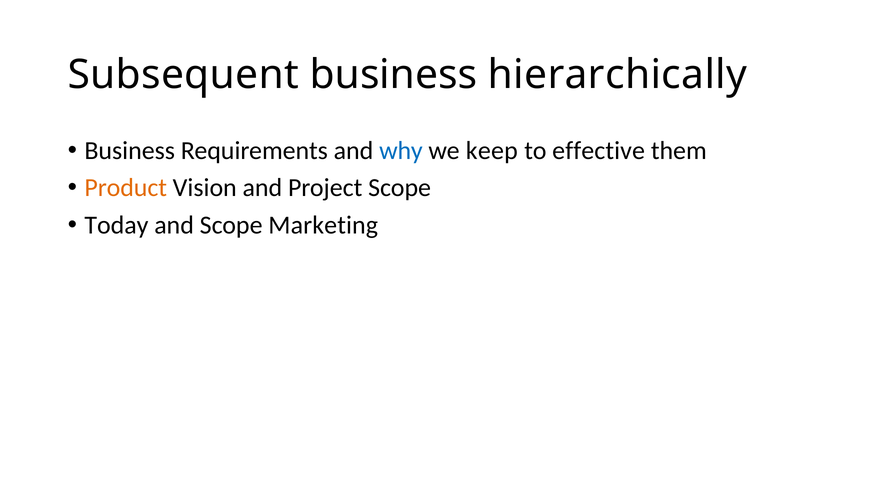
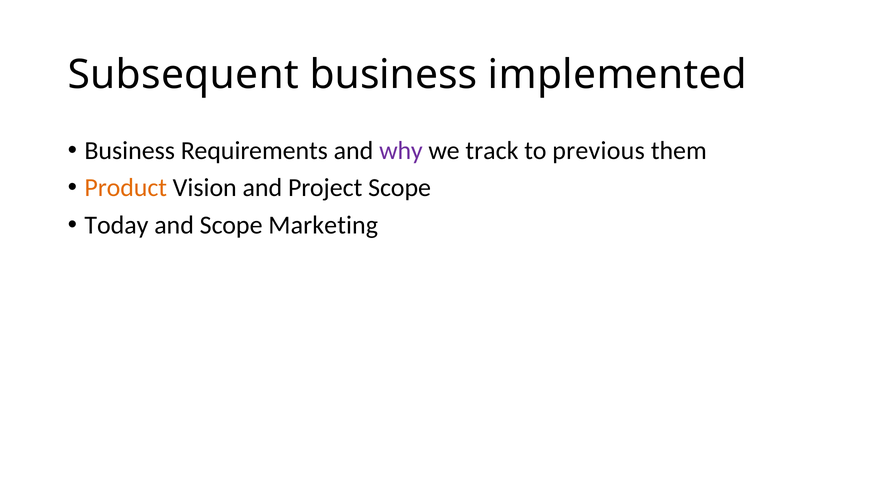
hierarchically: hierarchically -> implemented (617, 75)
why colour: blue -> purple (401, 150)
keep: keep -> track (492, 150)
effective: effective -> previous (599, 150)
